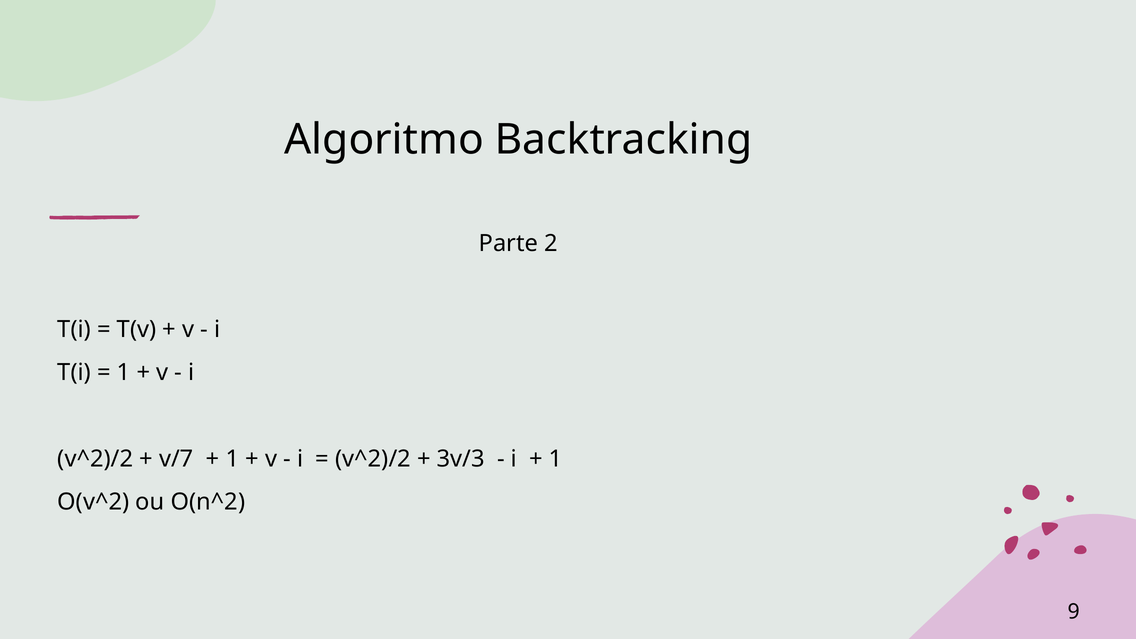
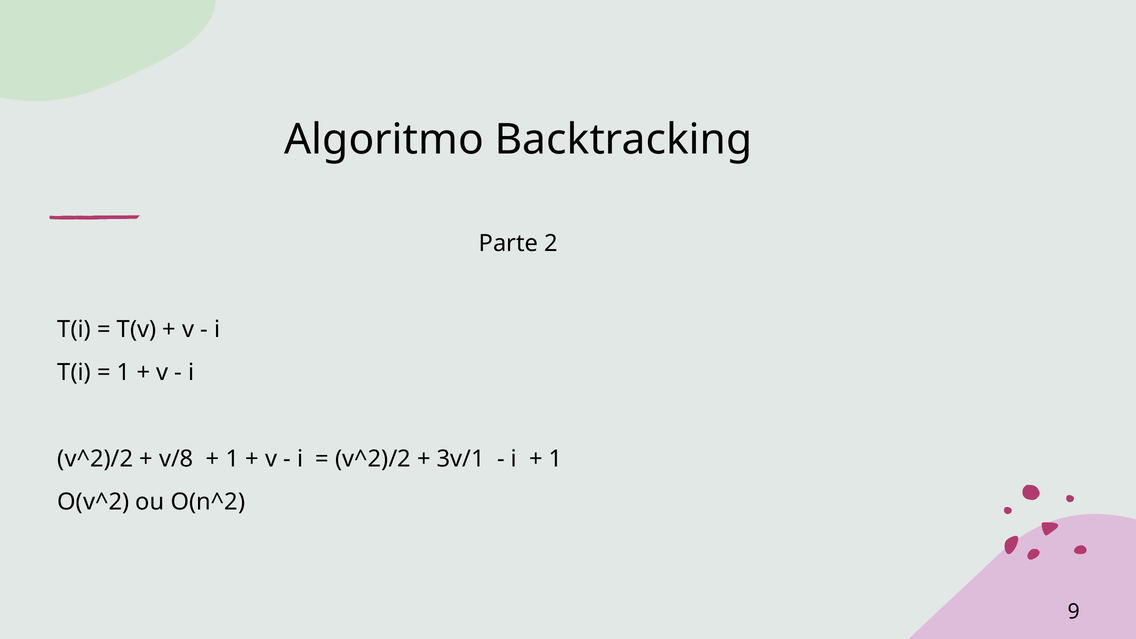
v/7: v/7 -> v/8 (176, 459)
3v/3: 3v/3 -> 3v/1 (461, 459)
